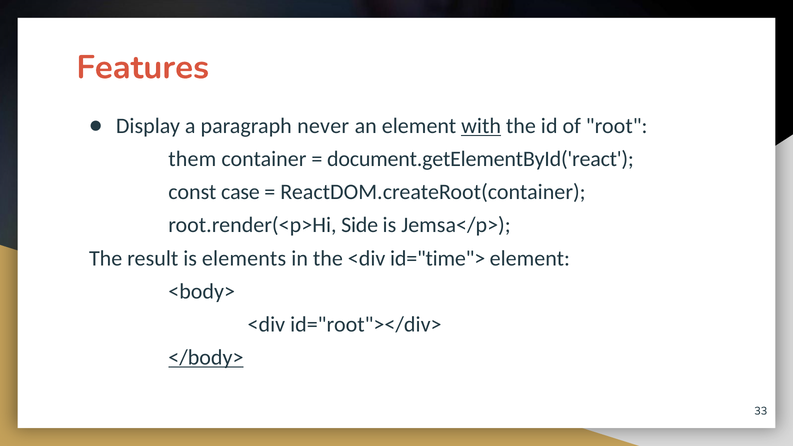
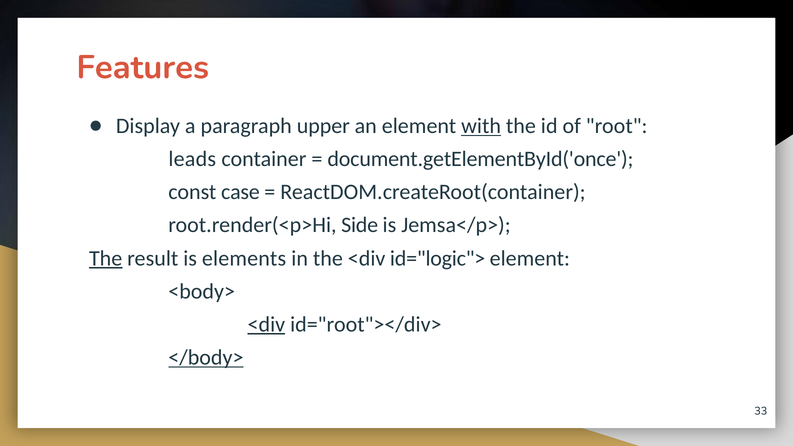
never: never -> upper (323, 126)
them: them -> leads (192, 159)
document.getElementById('react: document.getElementById('react -> document.getElementById('once (480, 159)
The underline: none -> present (106, 258)
id="time">: id="time"> -> id="logic"> (438, 258)
<div underline: none -> present (266, 324)
